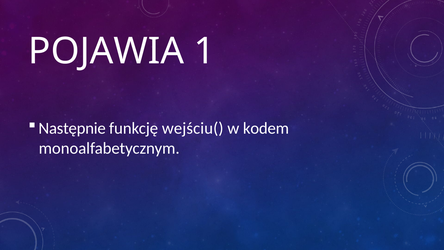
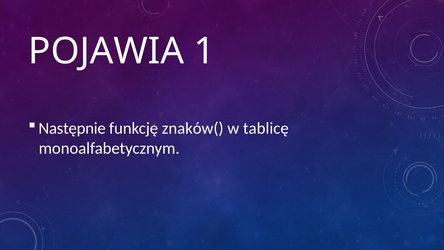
wejściu(: wejściu( -> znaków( (193, 128)
kodem: kodem -> tablicę (266, 128)
